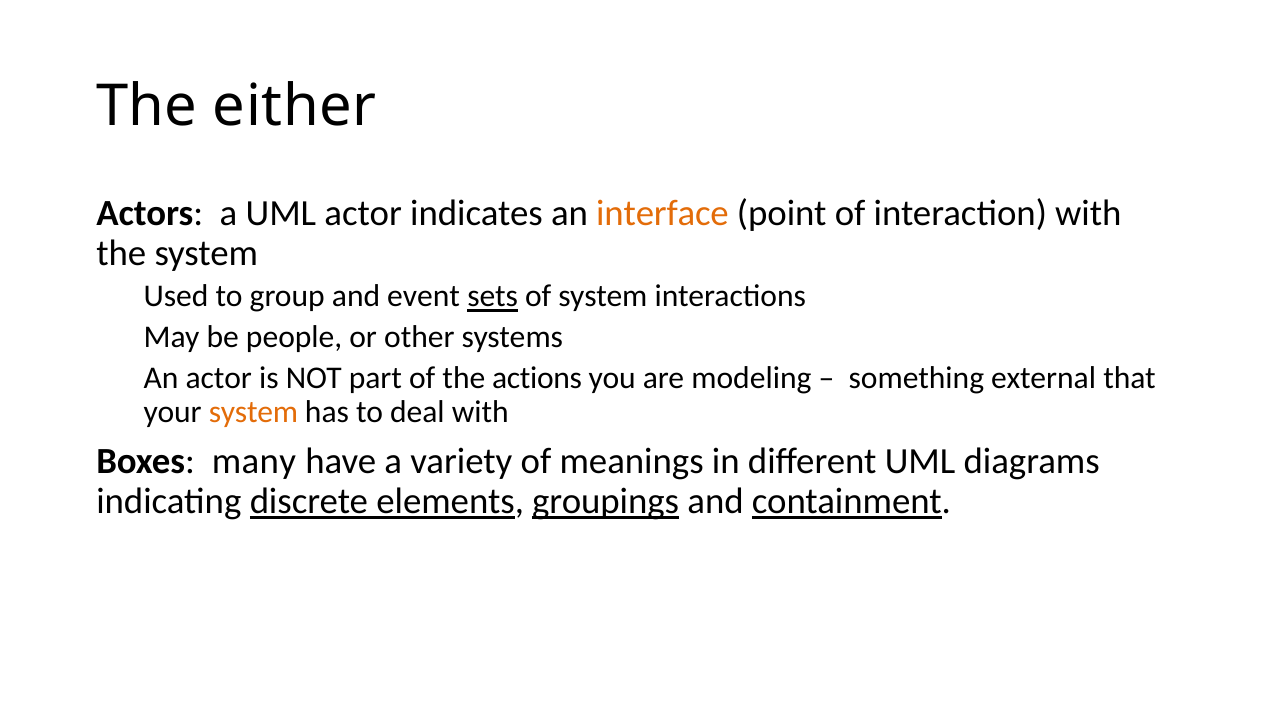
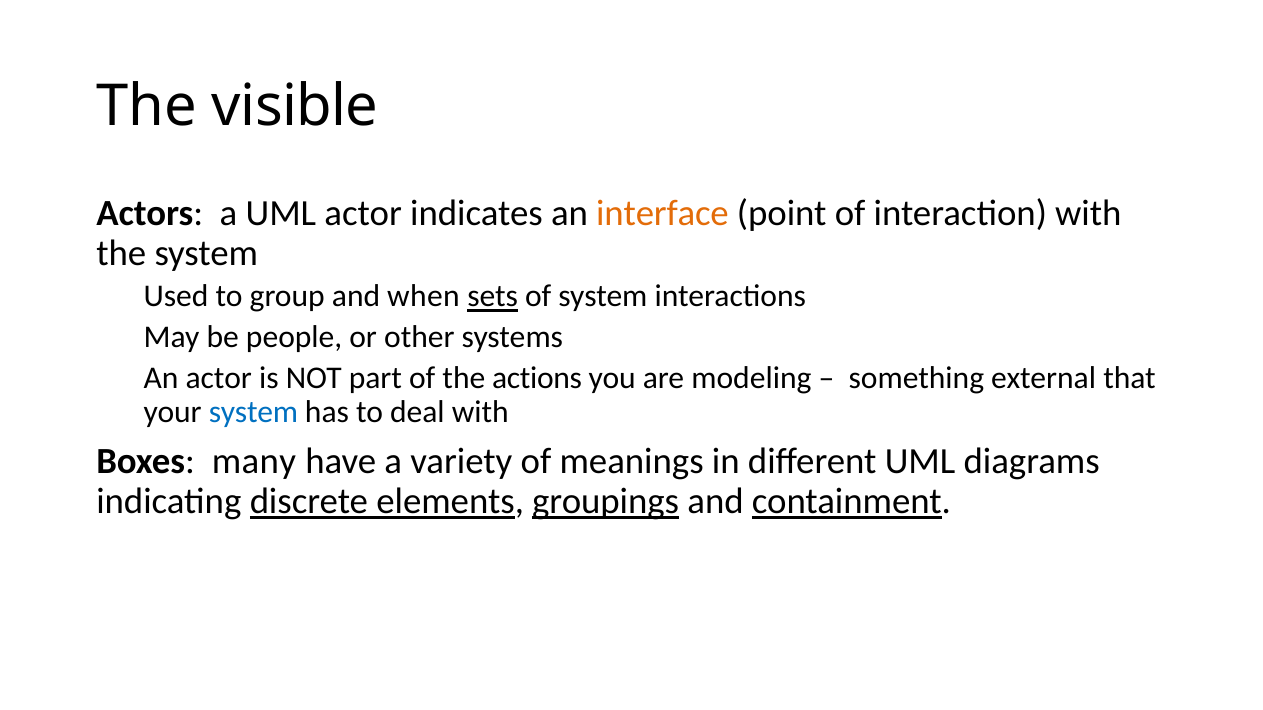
either: either -> visible (295, 106)
event: event -> when (423, 297)
system colour: orange -> blue (253, 412)
